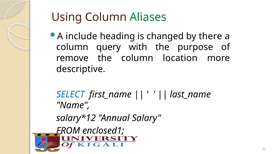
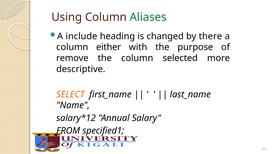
query: query -> either (109, 47)
location: location -> selected (180, 58)
SELECT colour: blue -> orange (70, 94)
enclosed1: enclosed1 -> specified1 (103, 130)
